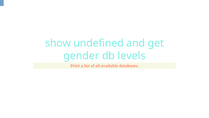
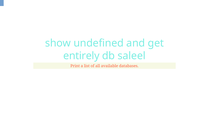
gender: gender -> entirely (81, 56)
levels: levels -> saleel (132, 56)
